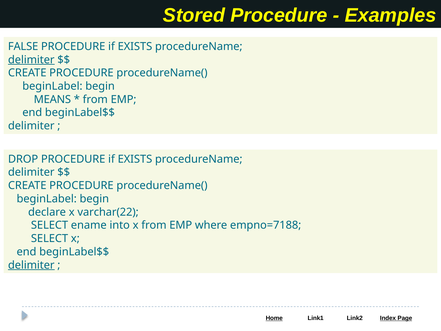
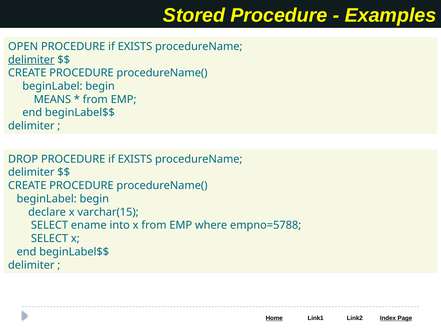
FALSE: FALSE -> OPEN (23, 46)
varchar(22: varchar(22 -> varchar(15 (108, 212)
empno=7188: empno=7188 -> empno=5788 (266, 225)
delimiter underline: present -> none (31, 265)
